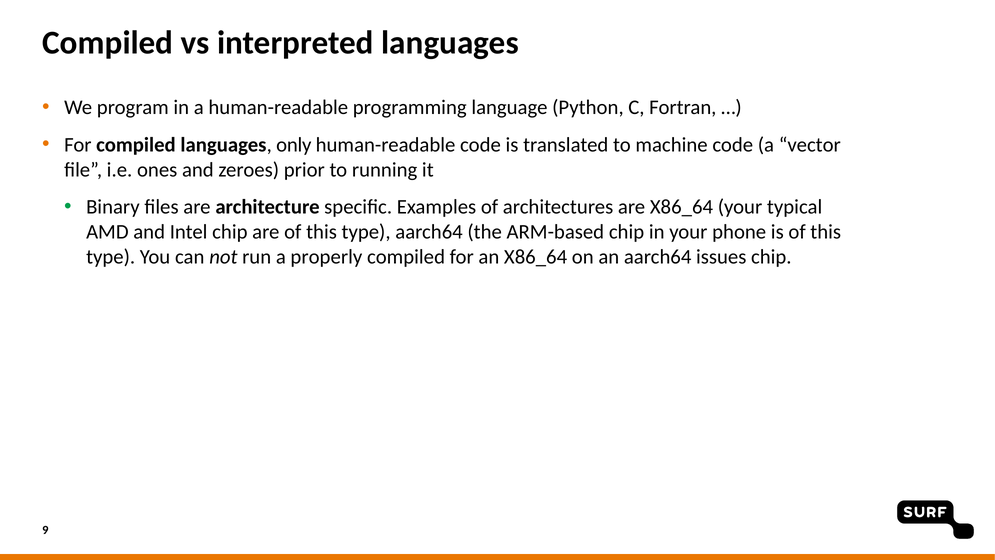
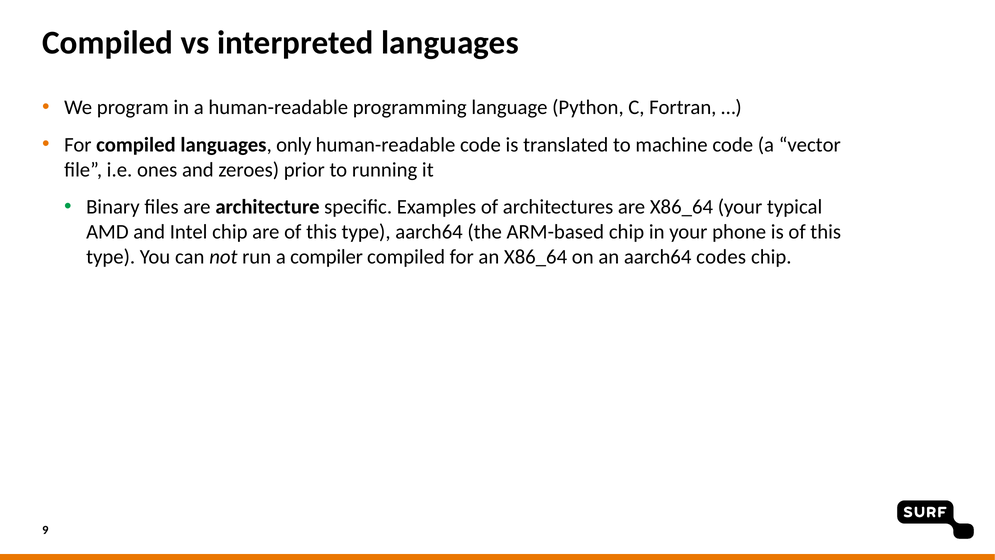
properly: properly -> compiler (327, 257)
issues: issues -> codes (721, 257)
